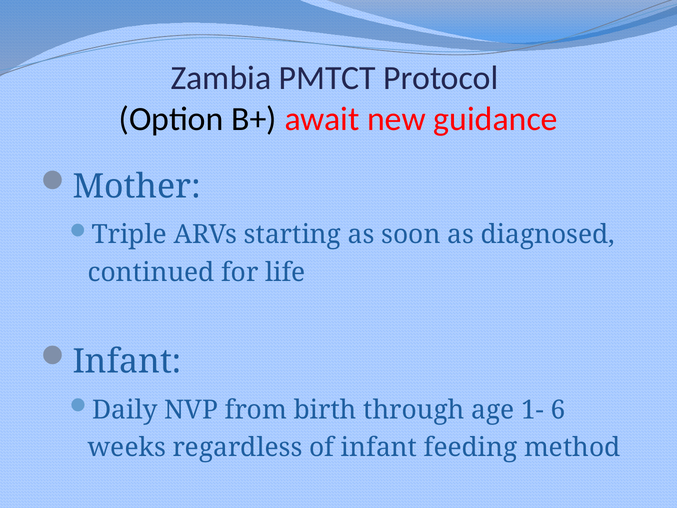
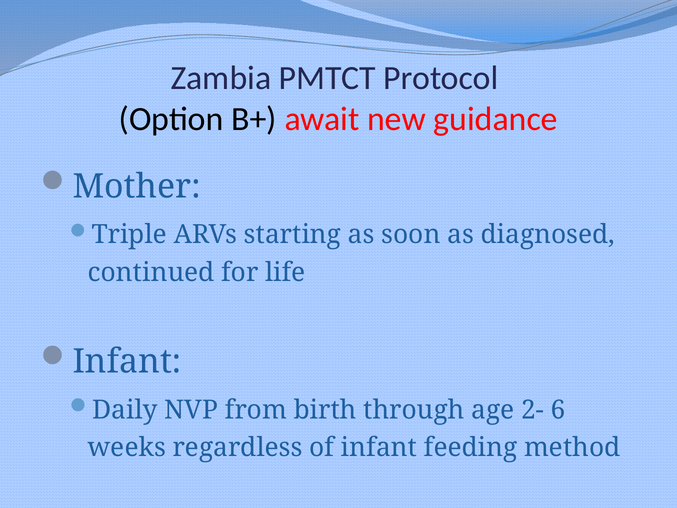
1-: 1- -> 2- (533, 410)
